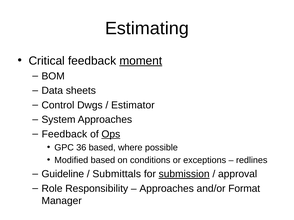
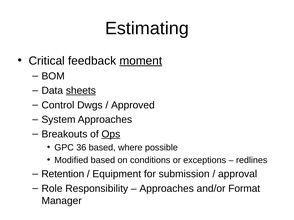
sheets underline: none -> present (81, 91)
Estimator: Estimator -> Approved (133, 105)
Feedback: Feedback -> Breakouts (64, 134)
Guideline: Guideline -> Retention (63, 174)
Submittals: Submittals -> Equipment (117, 174)
submission underline: present -> none (184, 174)
